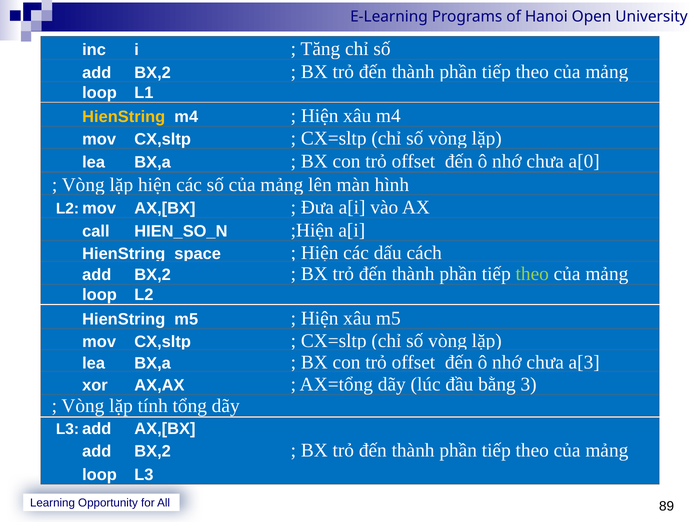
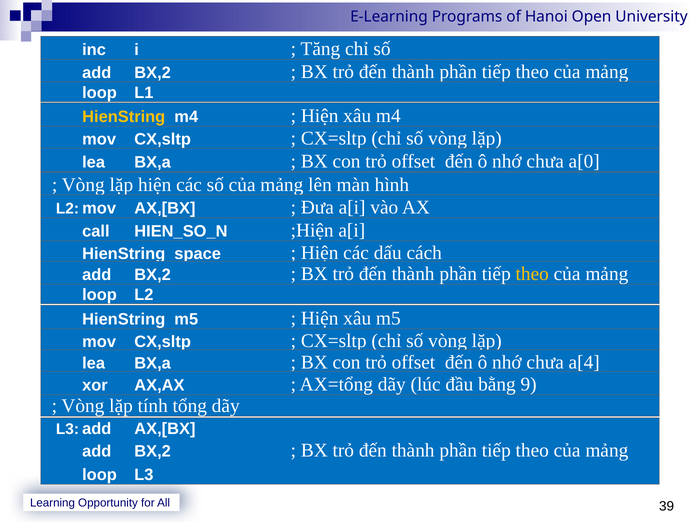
theo colour: light green -> yellow (532, 274)
a[3: a[3 -> a[4 (584, 362)
3: 3 -> 9 (529, 384)
89: 89 -> 39 (667, 505)
